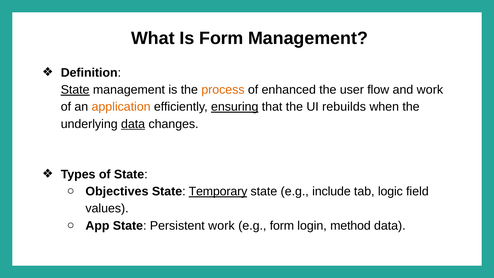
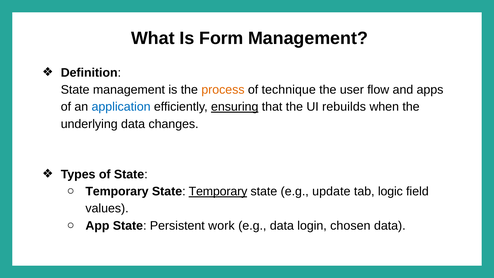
State underline: present -> none (75, 90)
enhanced: enhanced -> technique (289, 90)
and work: work -> apps (430, 90)
application colour: orange -> blue (121, 107)
data underline: present -> none (133, 124)
Objectives: Objectives -> Temporary (117, 191)
include: include -> update (331, 191)
e.g form: form -> data (282, 226)
method: method -> chosen (350, 226)
